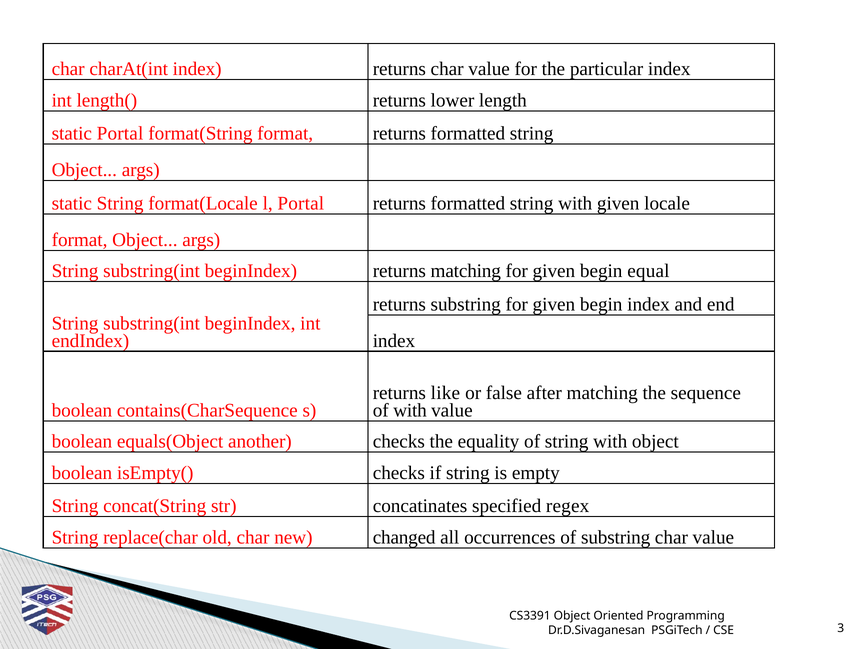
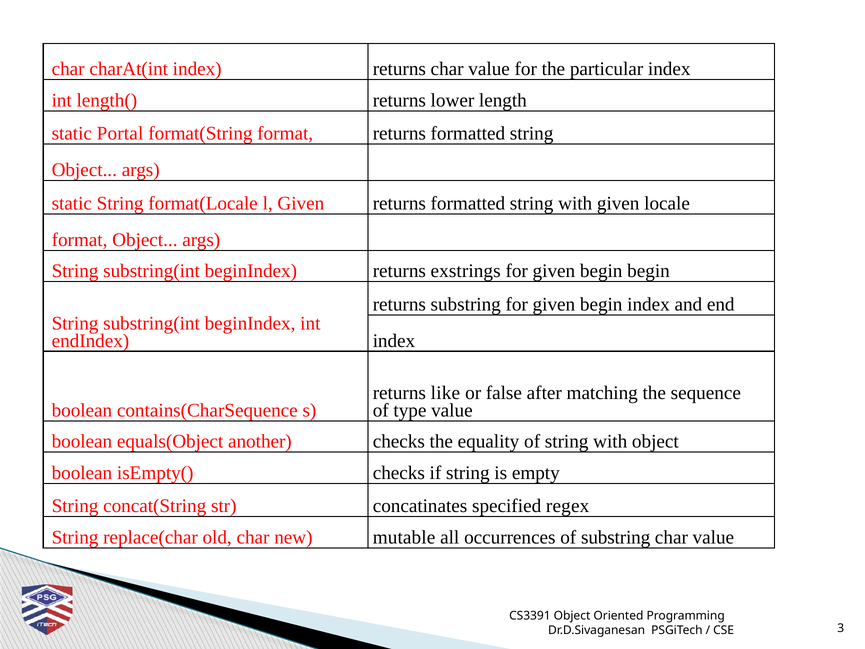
l Portal: Portal -> Given (301, 203)
returns matching: matching -> exstrings (466, 271)
begin equal: equal -> begin (649, 271)
of with: with -> type (410, 410)
changed: changed -> mutable (404, 537)
